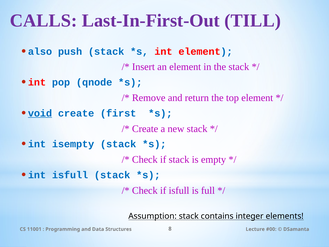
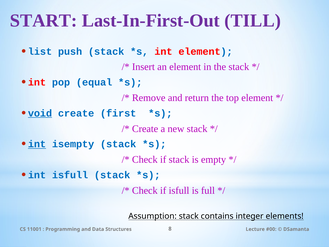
CALLS: CALLS -> START (43, 21)
also: also -> list (40, 51)
qnode: qnode -> equal (94, 82)
int underline: none -> present (37, 144)
